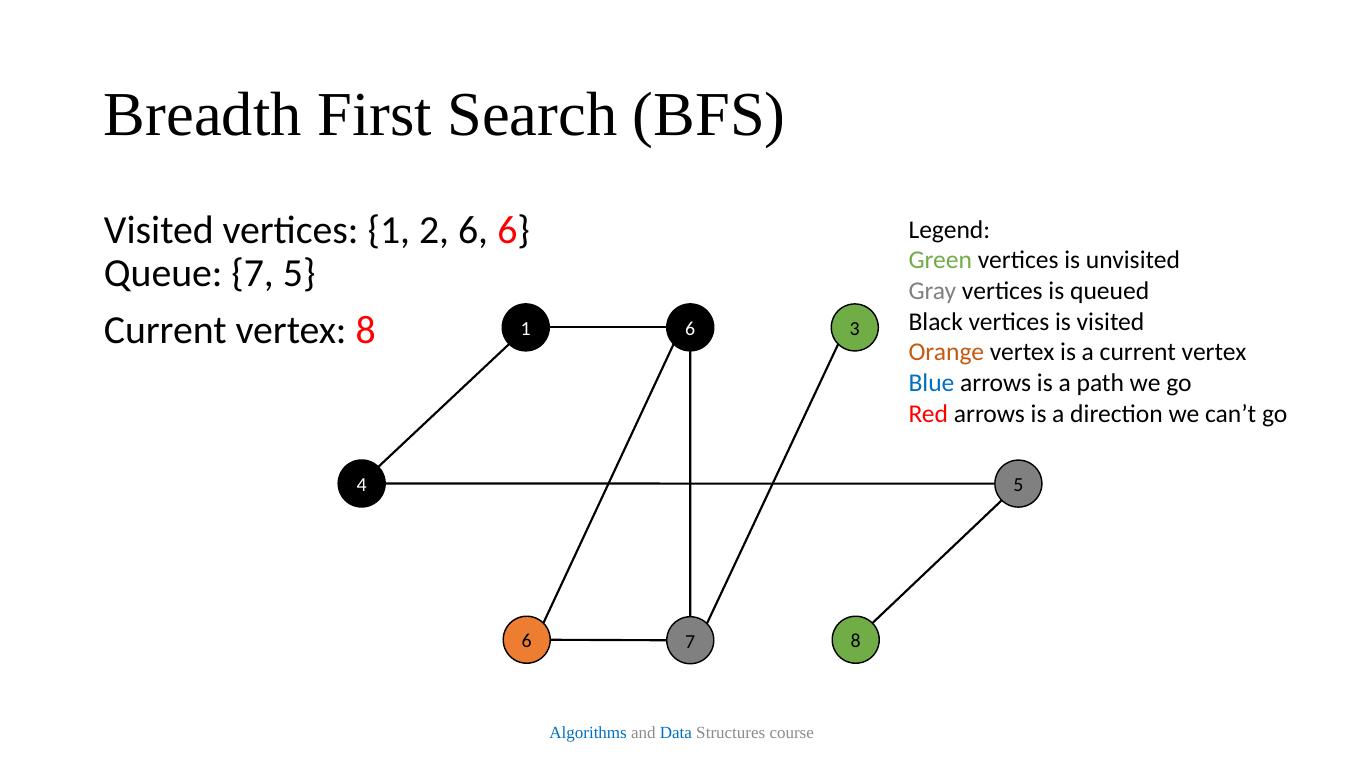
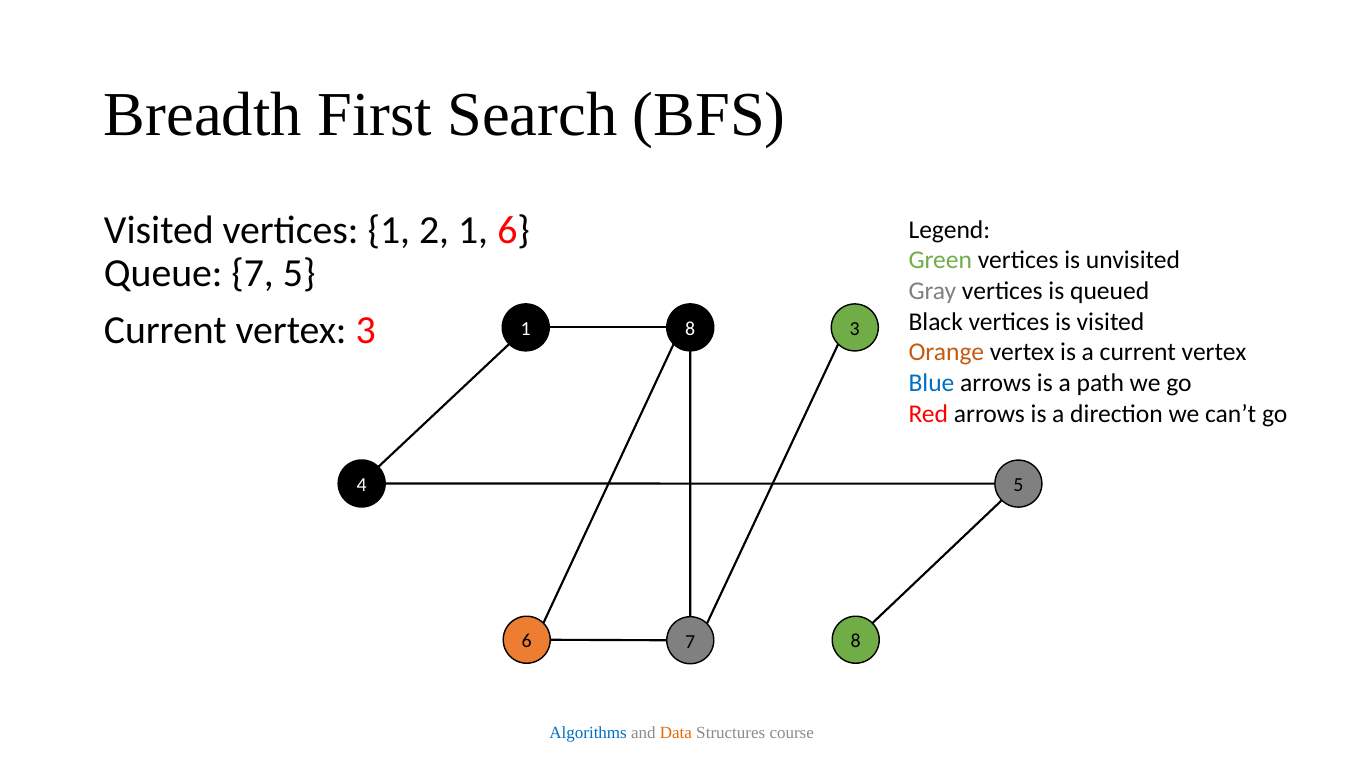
2 6: 6 -> 1 (473, 231)
vertex 8: 8 -> 3 (366, 331)
1 6: 6 -> 8 (690, 329)
Data colour: blue -> orange (676, 733)
